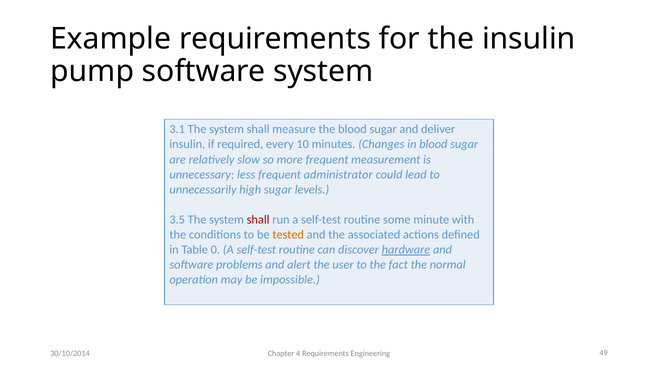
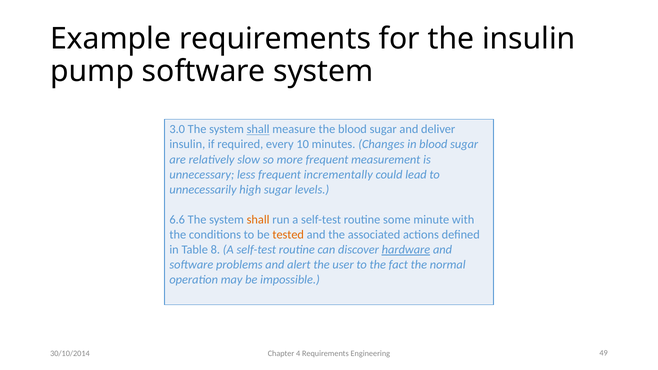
3.1: 3.1 -> 3.0 (177, 129)
shall underline: none -> present (258, 129)
administrator: administrator -> incrementally (338, 175)
3.5: 3.5 -> 6.6 (177, 220)
shall colour: red -> orange (258, 220)
0: 0 -> 8 (215, 250)
